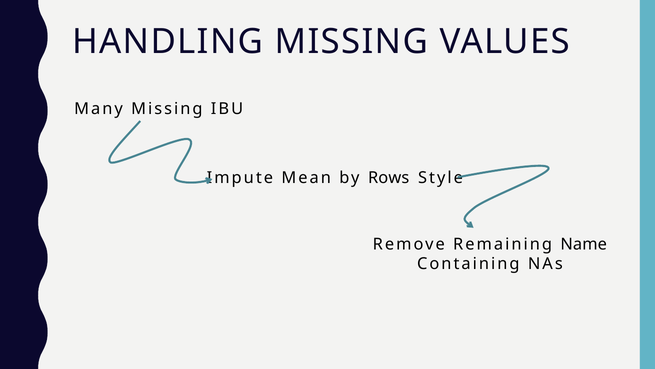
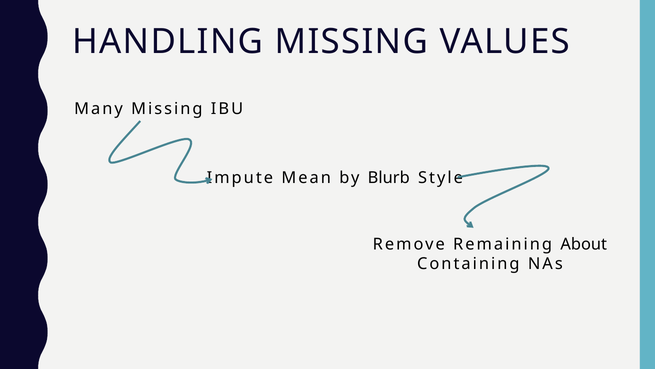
Rows: Rows -> Blurb (389, 178)
Name: Name -> About (584, 244)
